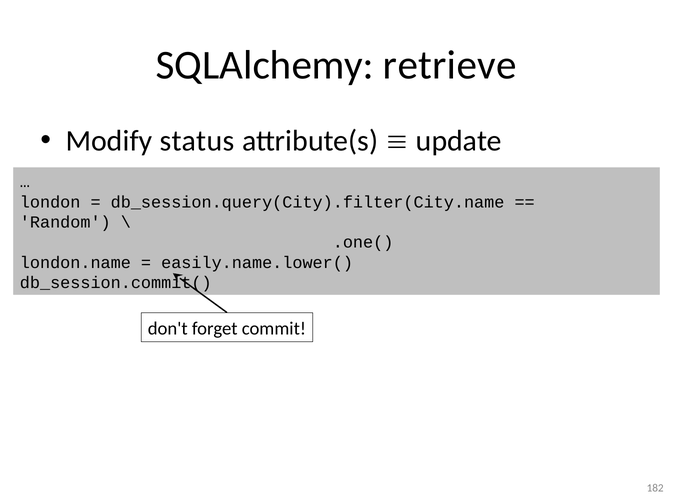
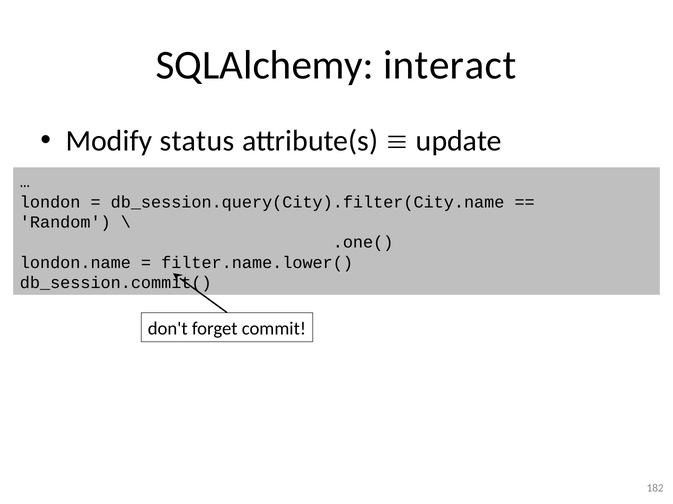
retrieve: retrieve -> interact (450, 65)
easily.name.lower(: easily.name.lower( -> filter.name.lower( (257, 263)
